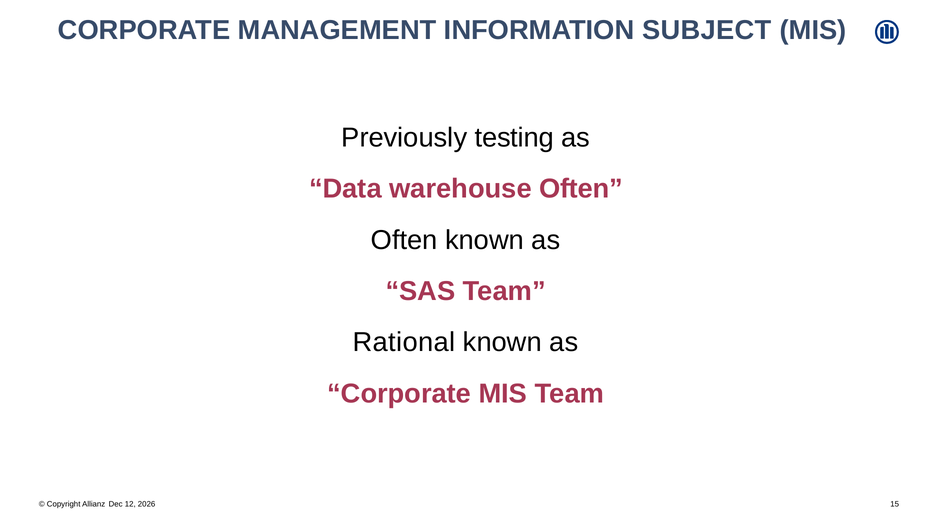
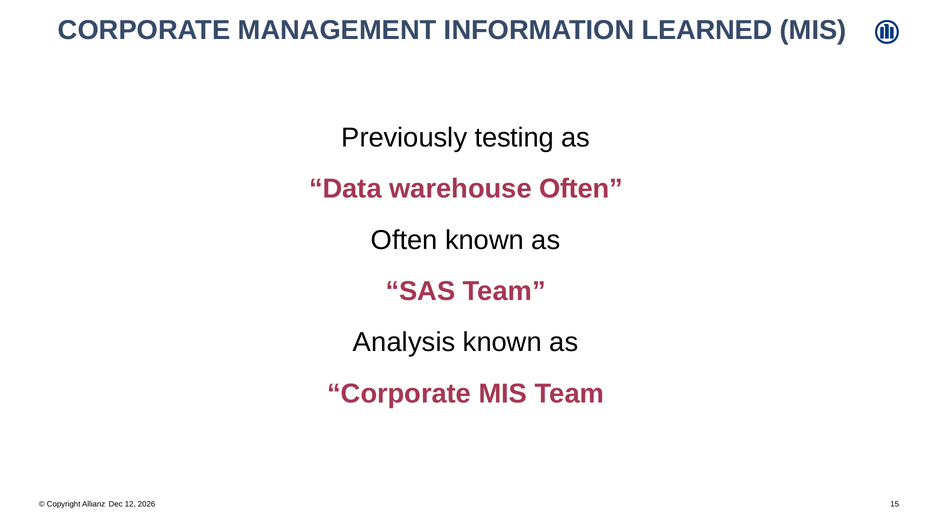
SUBJECT: SUBJECT -> LEARNED (707, 30)
Rational: Rational -> Analysis (404, 343)
